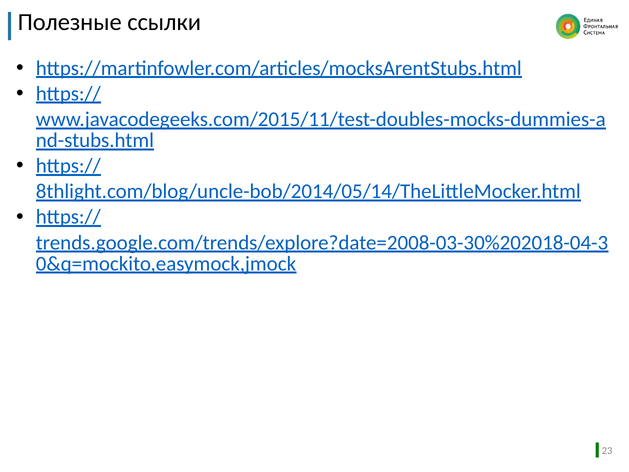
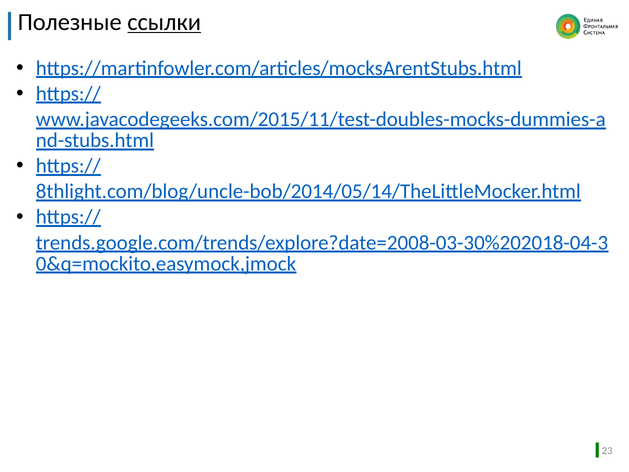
ссылки underline: none -> present (164, 22)
